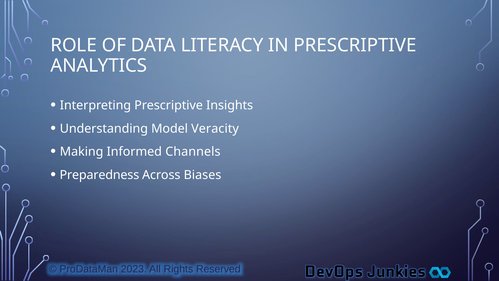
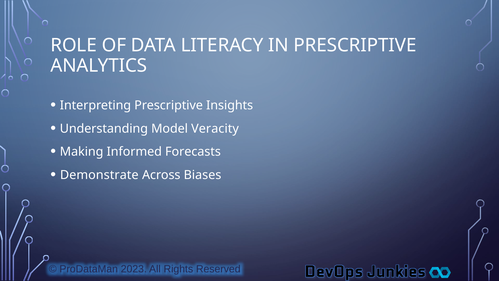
Channels: Channels -> Forecasts (193, 152)
Preparedness: Preparedness -> Demonstrate (99, 175)
